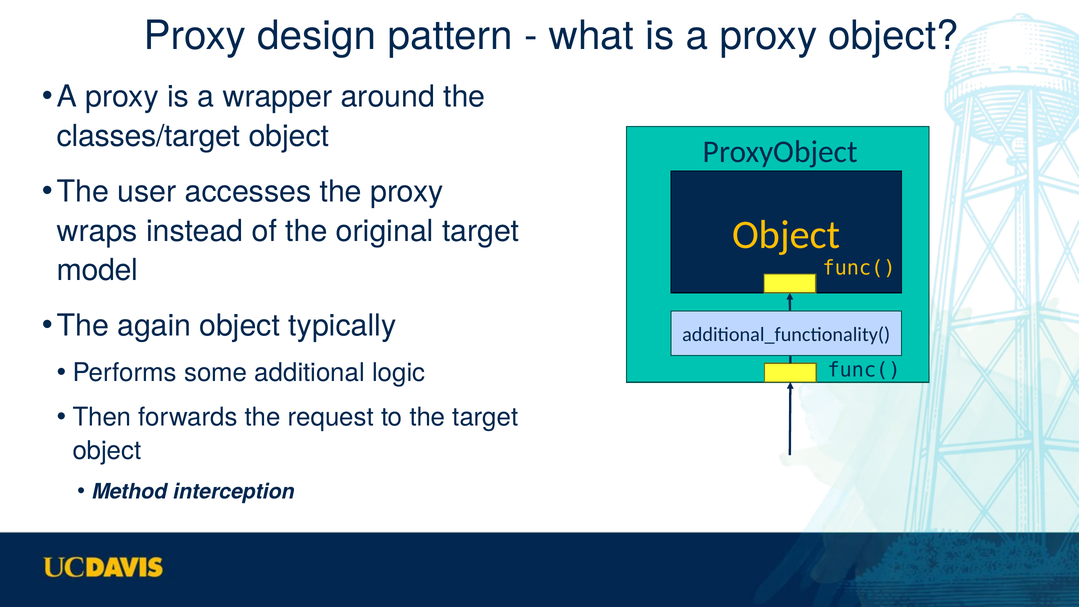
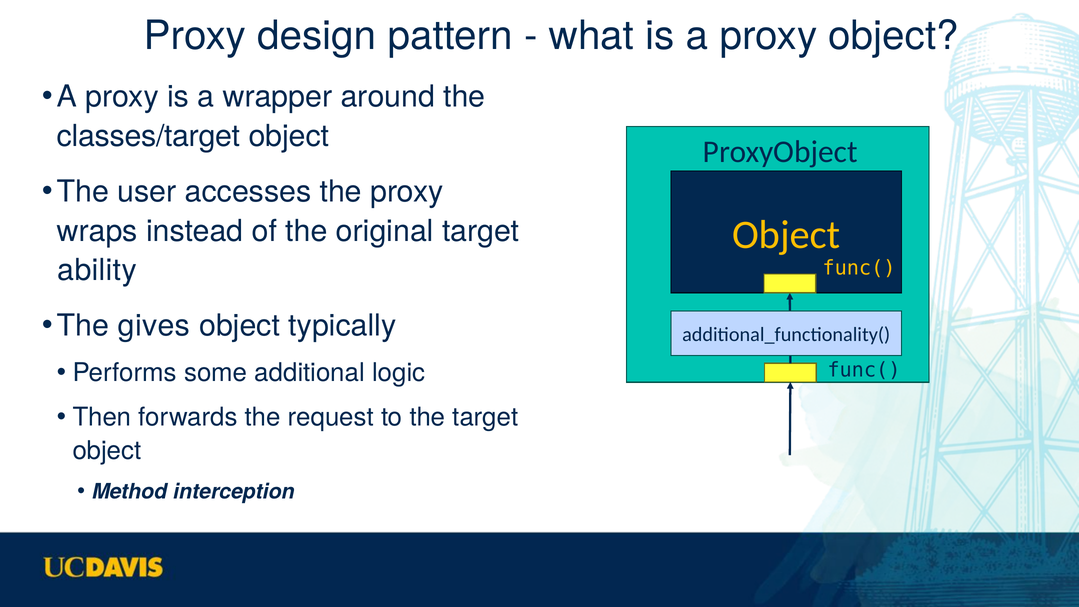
model: model -> ability (97, 270)
again: again -> gives (154, 326)
